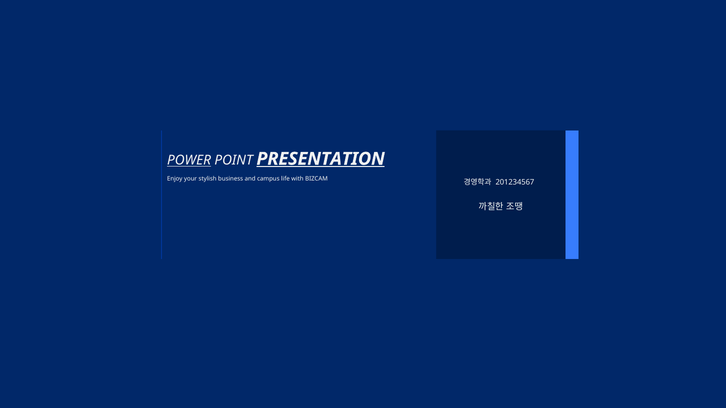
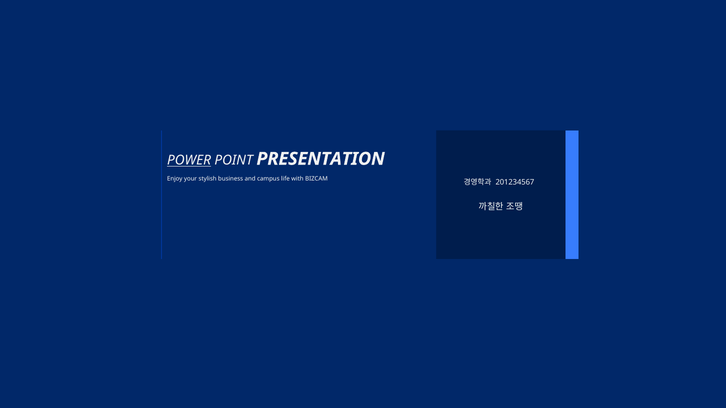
PRESENTATION underline: present -> none (321, 159)
